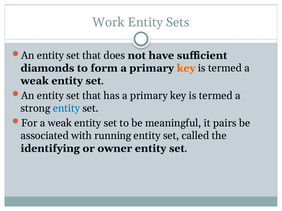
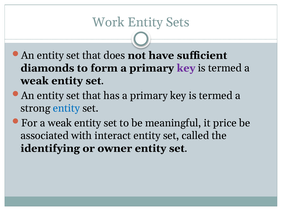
key colour: orange -> purple (186, 68)
pairs: pairs -> price (225, 123)
running: running -> interact (113, 136)
